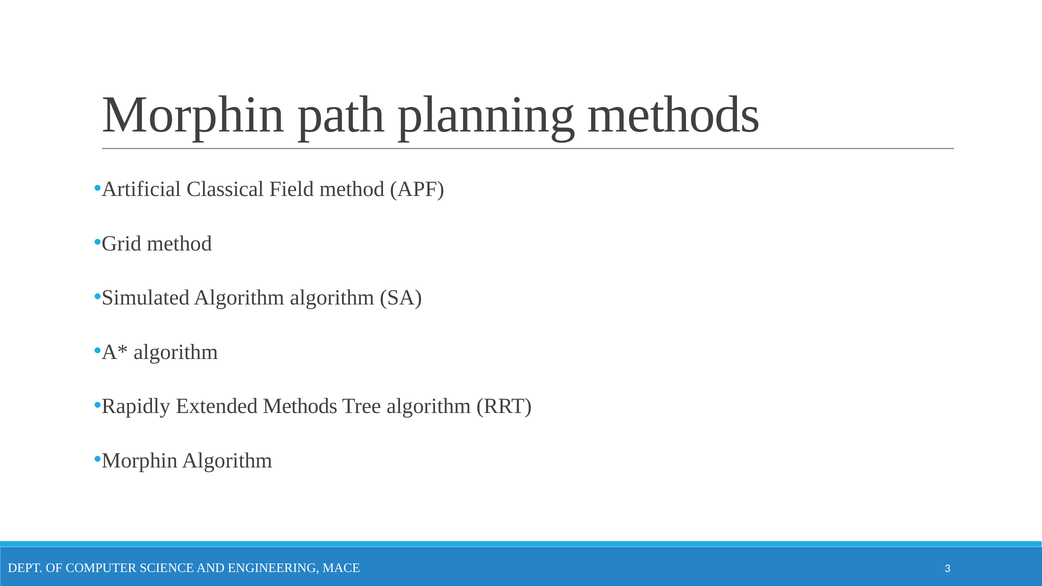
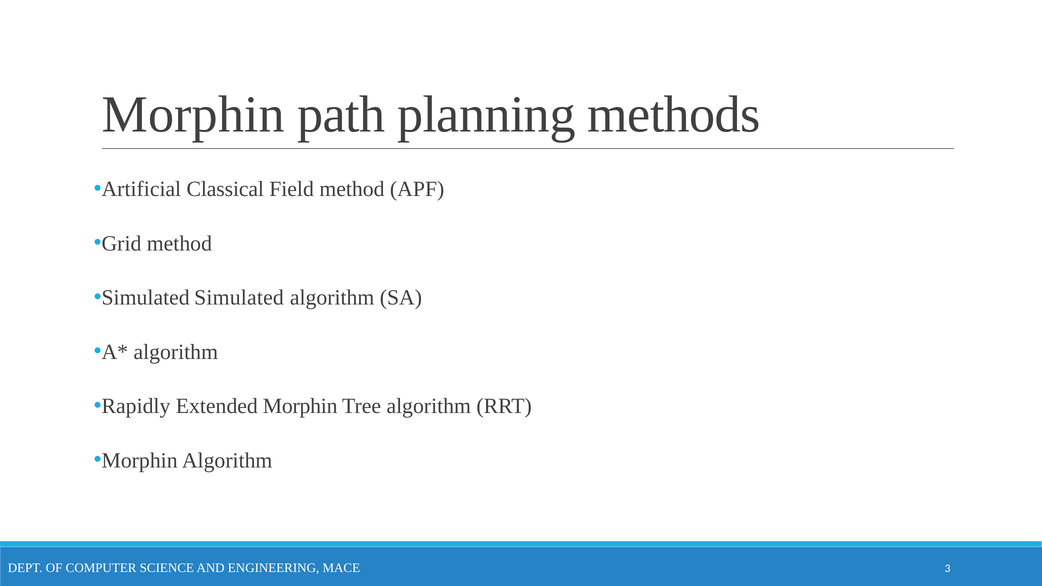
Simulated Algorithm: Algorithm -> Simulated (239, 298)
Extended Methods: Methods -> Morphin (300, 406)
